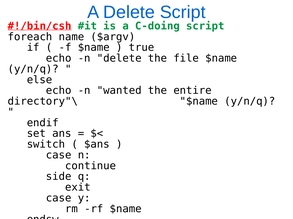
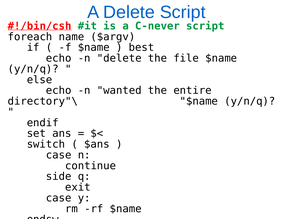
C-doing: C-doing -> C-never (158, 26)
true: true -> best (142, 48)
